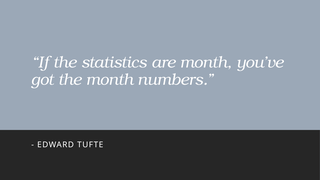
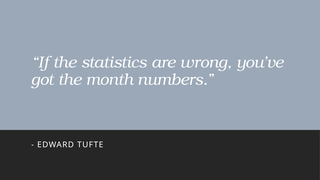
are month: month -> wrong (206, 62)
